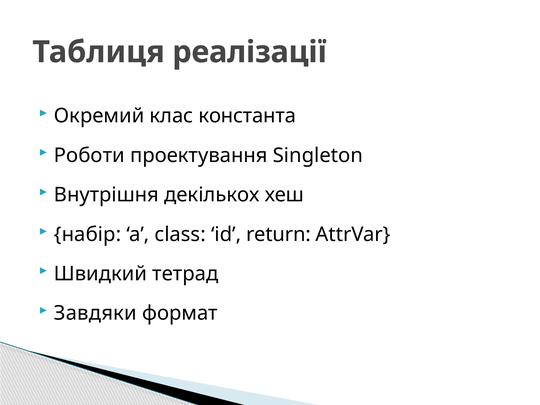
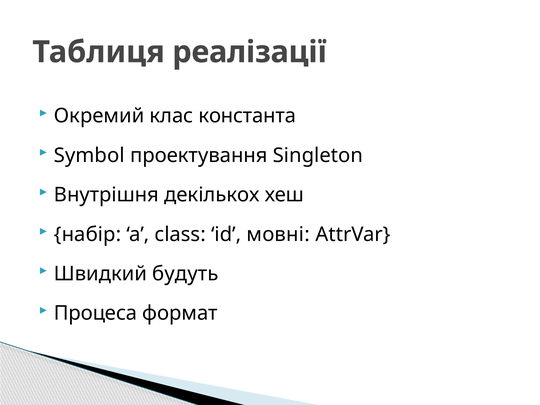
Роботи: Роботи -> Symbol (89, 155)
return: return -> мовні (278, 234)
тетрад: тетрад -> будуть (185, 274)
Завдяки: Завдяки -> Процеса (96, 313)
